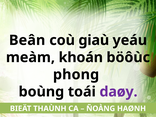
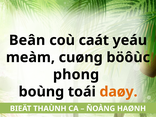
giaù: giaù -> caát (94, 40)
khoán: khoán -> cuøng (81, 57)
daøy colour: purple -> orange (118, 92)
